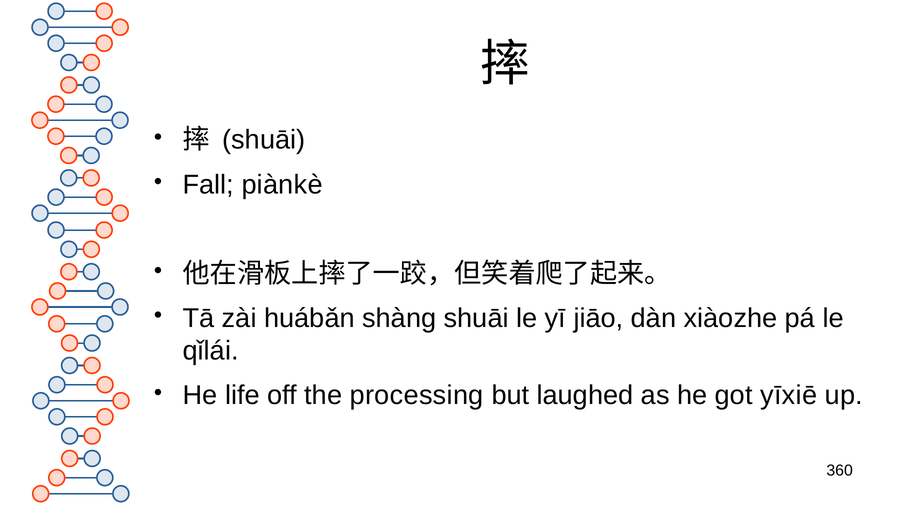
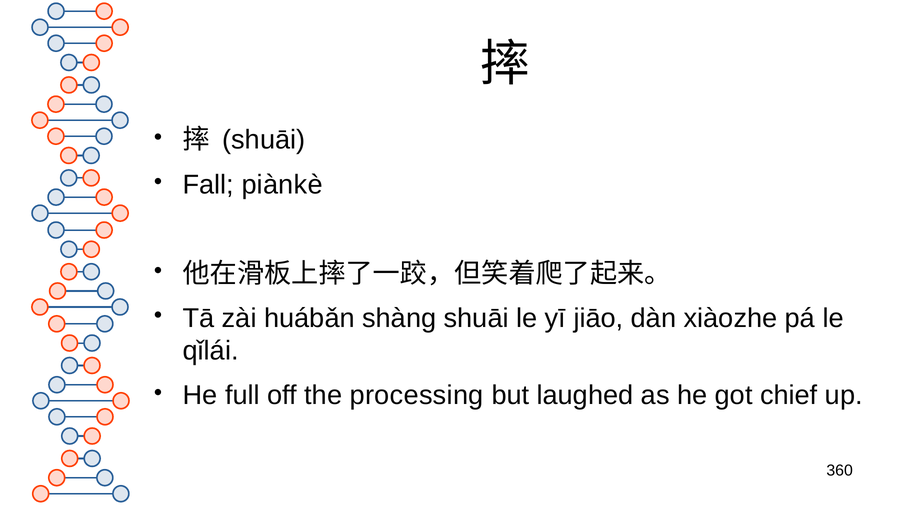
life: life -> full (242, 396)
yīxiē: yīxiē -> chief (789, 396)
